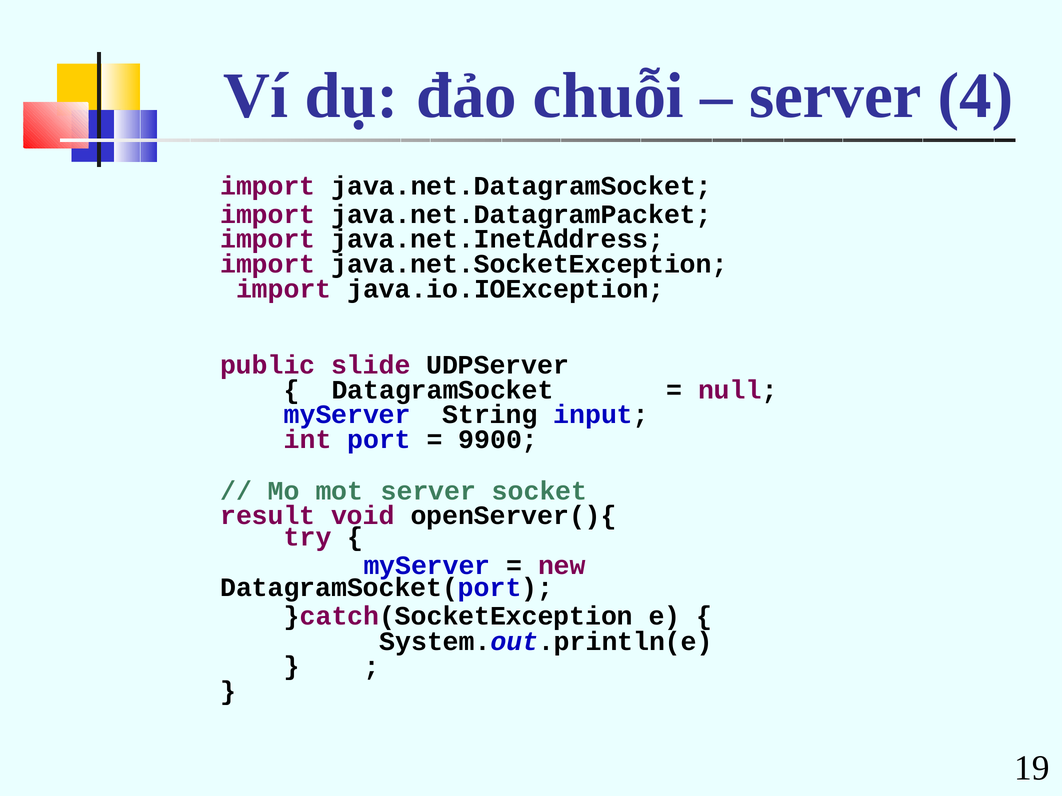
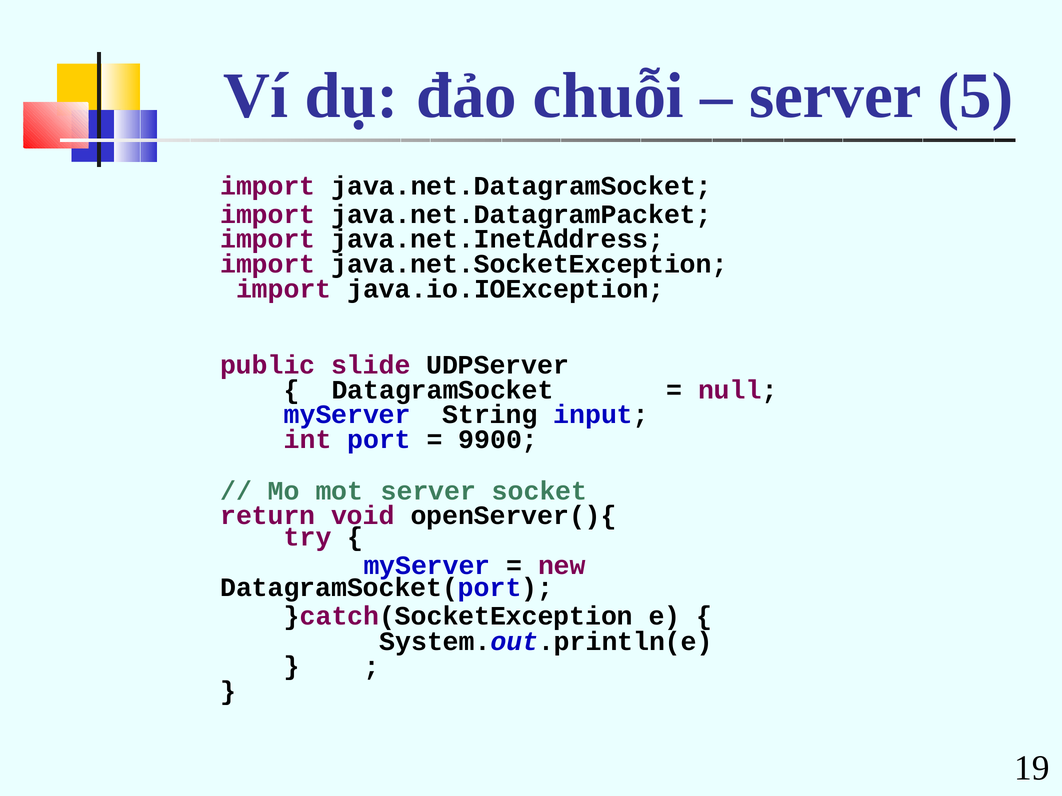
4: 4 -> 5 (975, 96)
result: result -> return (268, 516)
